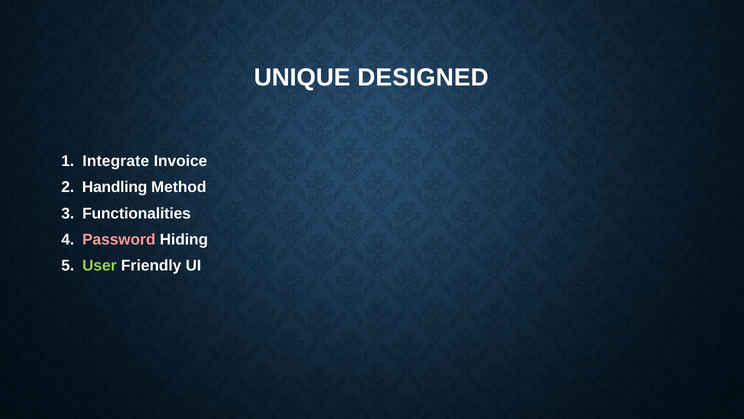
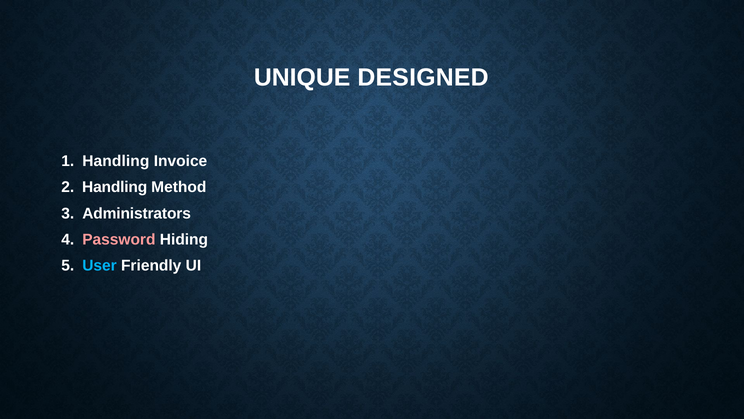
Integrate: Integrate -> Handling (116, 161)
Functionalities: Functionalities -> Administrators (137, 213)
User colour: light green -> light blue (100, 266)
